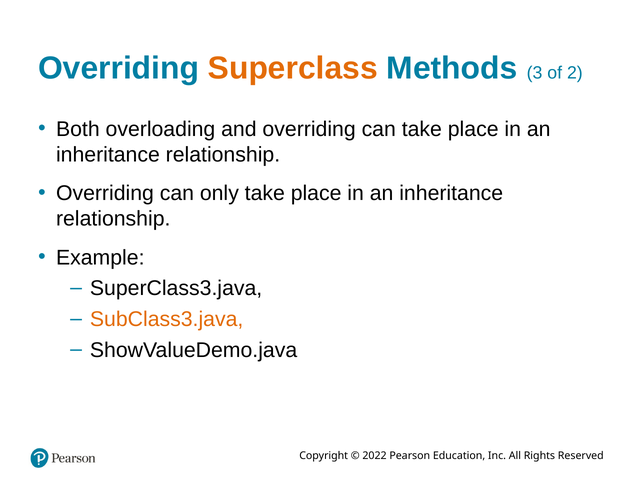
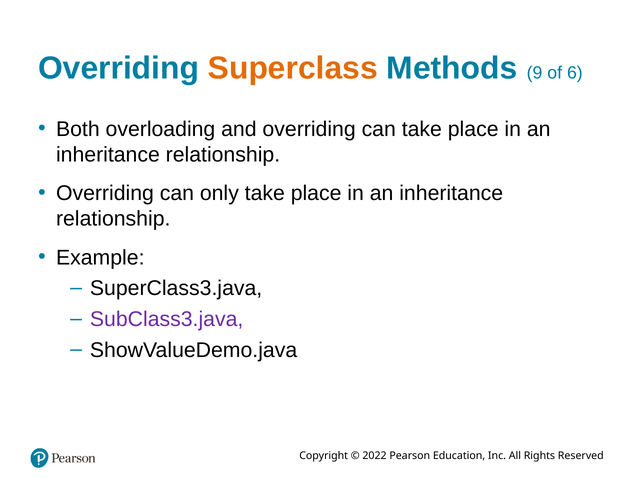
3: 3 -> 9 (535, 73)
2: 2 -> 6 (575, 73)
SubClass3.java colour: orange -> purple (167, 319)
